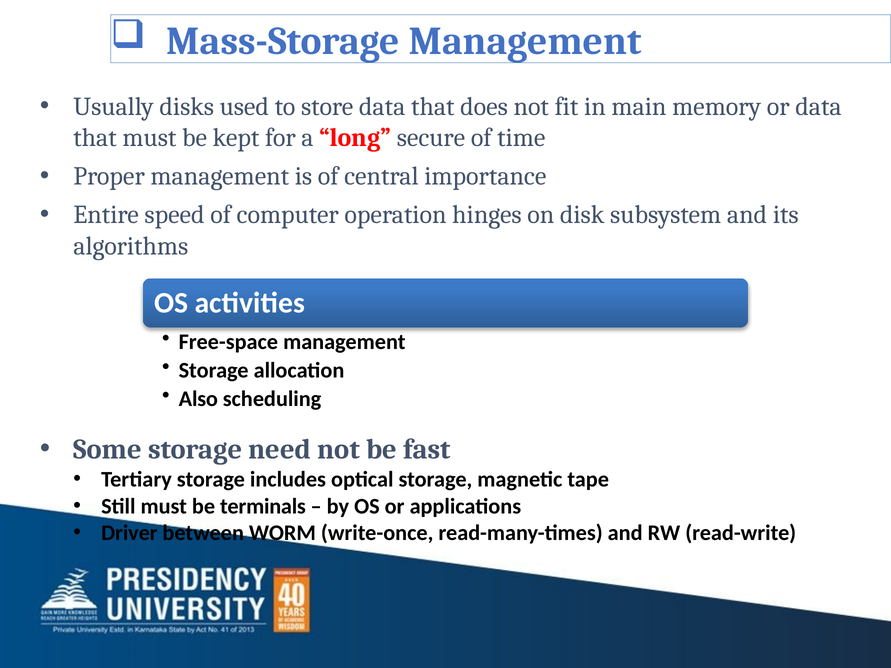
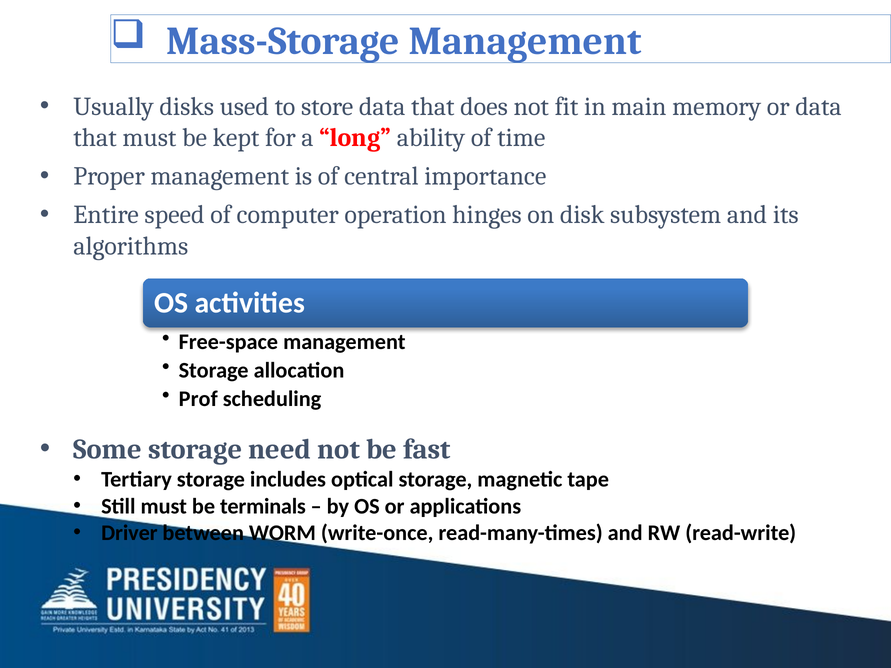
secure: secure -> ability (431, 138)
Also: Also -> Prof (198, 399)
